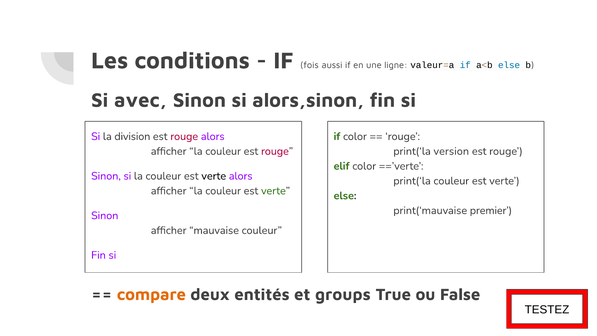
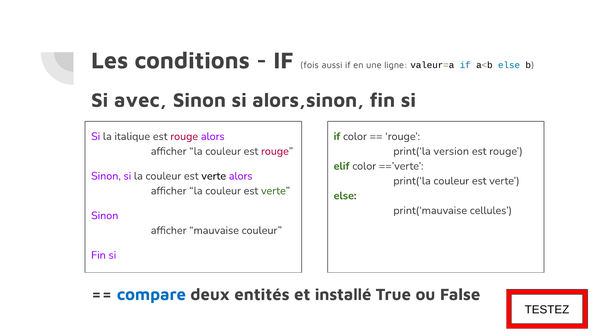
division: division -> italique (132, 136)
premier: premier -> cellules (491, 210)
compare colour: orange -> blue (151, 294)
groups: groups -> installé (343, 294)
